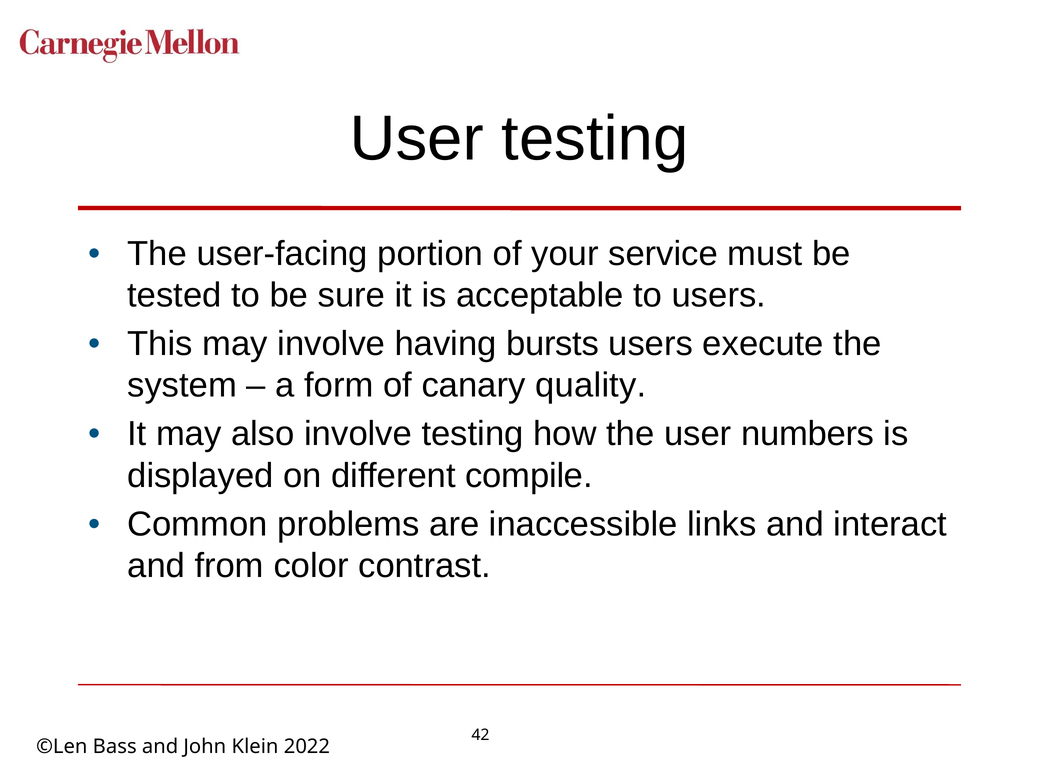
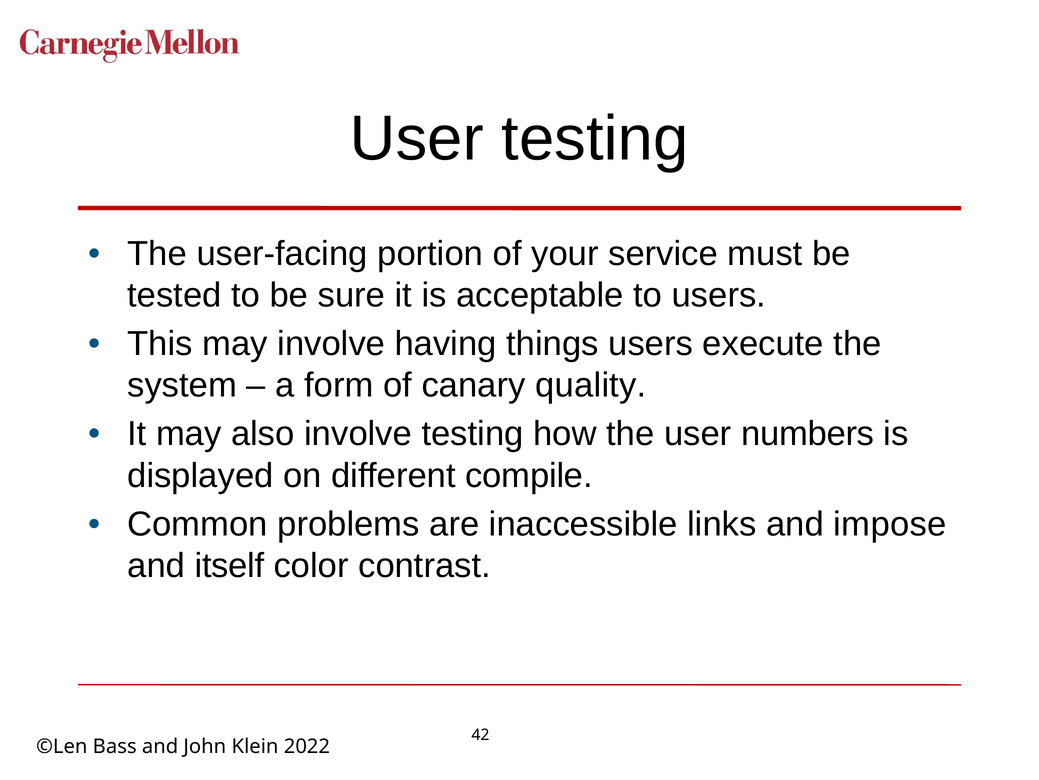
bursts: bursts -> things (552, 344)
interact: interact -> impose (890, 524)
from: from -> itself (229, 565)
